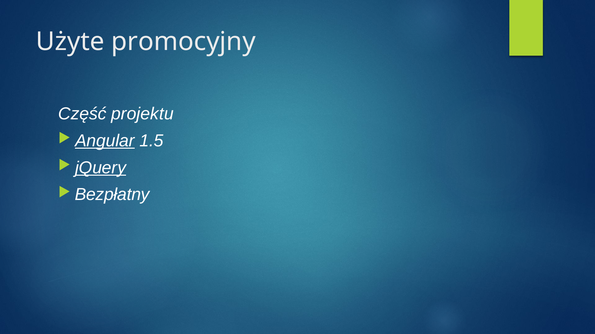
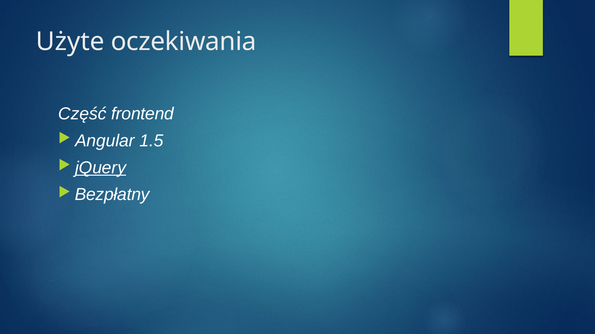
promocyjny: promocyjny -> oczekiwania (184, 42)
projektu: projektu -> frontend (143, 114)
Angular underline: present -> none (105, 141)
